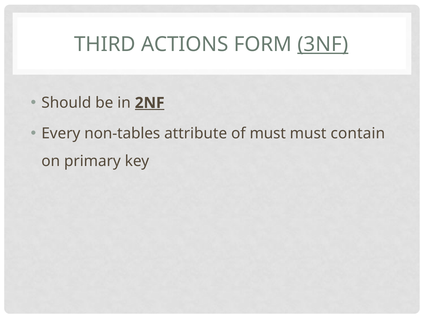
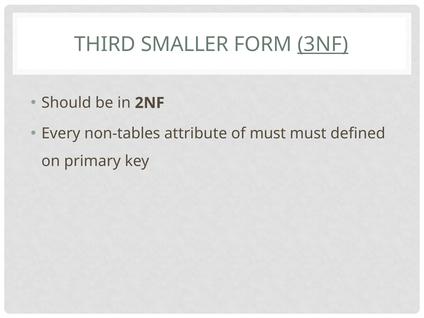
ACTIONS: ACTIONS -> SMALLER (185, 44)
2NF underline: present -> none (150, 103)
contain: contain -> defined (358, 134)
